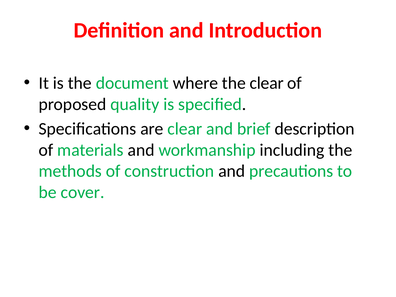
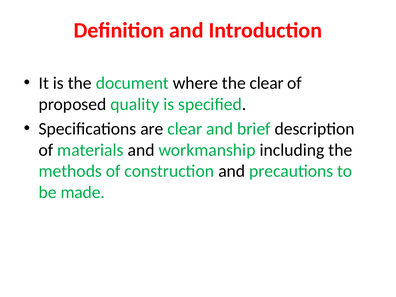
cover: cover -> made (83, 192)
